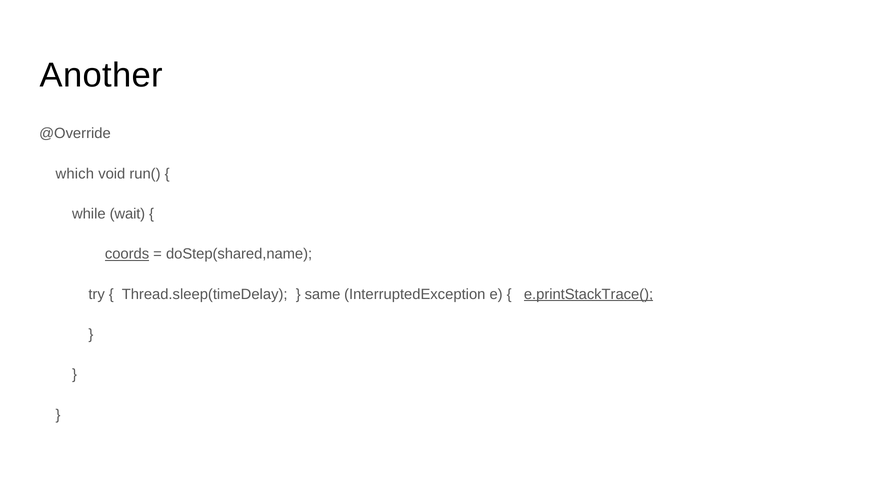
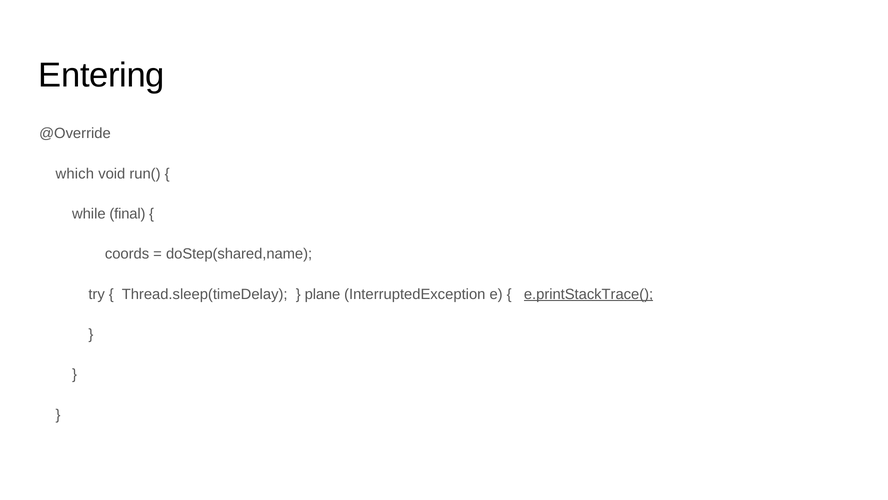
Another: Another -> Entering (102, 75)
wait: wait -> final (127, 214)
coords underline: present -> none (127, 254)
same: same -> plane (323, 294)
